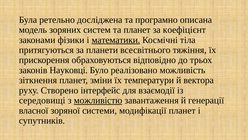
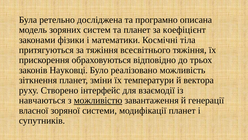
математики underline: present -> none (116, 40)
за планети: планети -> тяжіння (102, 50)
середовищі: середовищі -> навчаються (42, 100)
